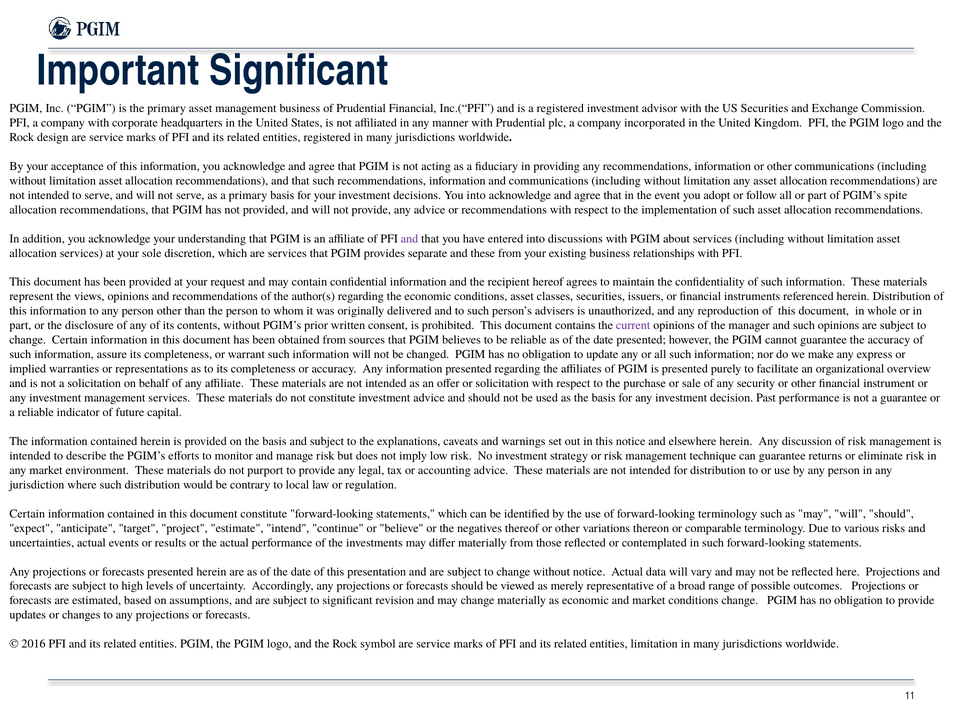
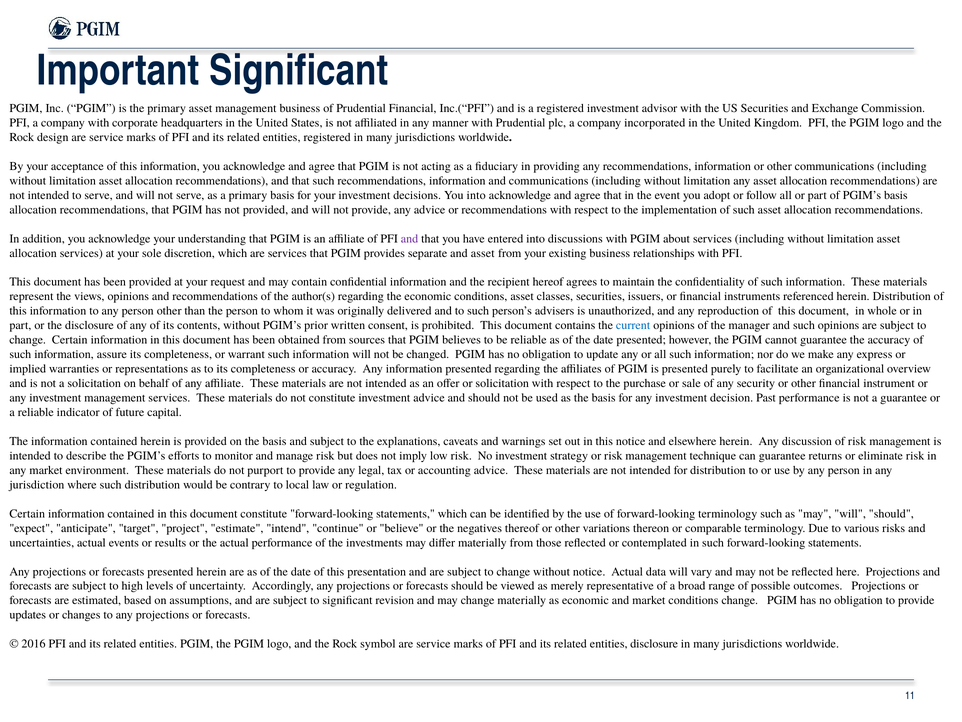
PGIM’s spite: spite -> basis (896, 195)
and these: these -> asset (483, 253)
current colour: purple -> blue (633, 325)
entities limitation: limitation -> disclosure (654, 643)
